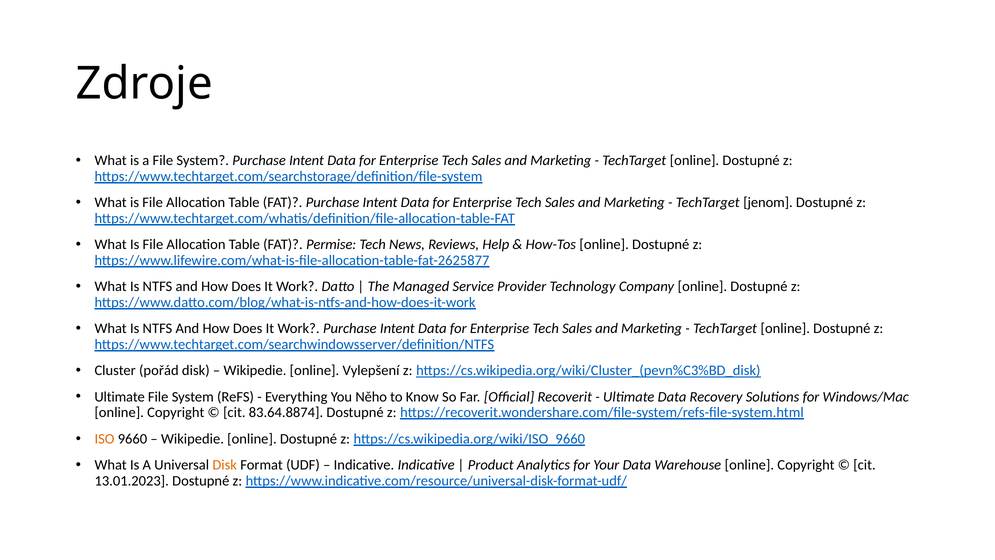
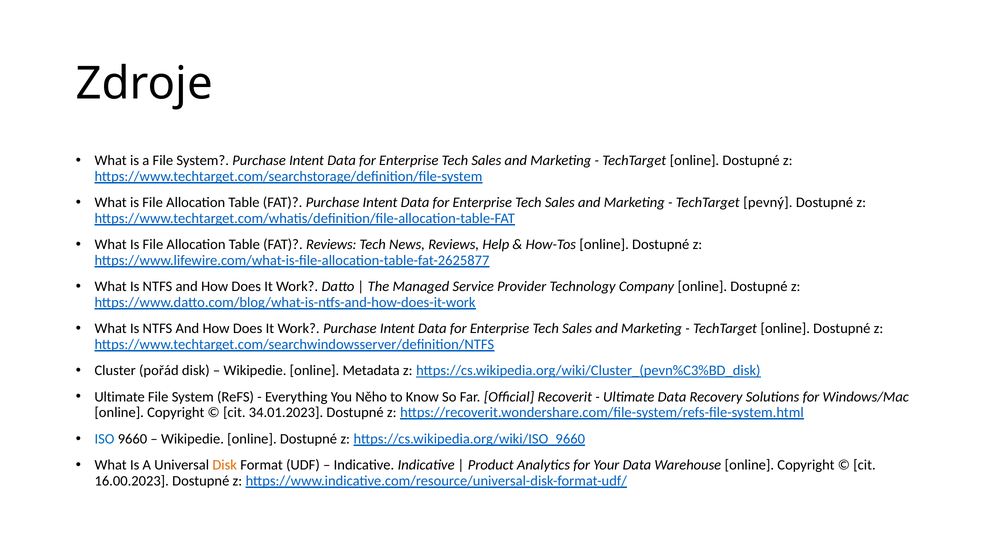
jenom: jenom -> pevný (768, 202)
FAT Permise: Permise -> Reviews (331, 244)
Vylepšení: Vylepšení -> Metadata (371, 370)
83.64.8874: 83.64.8874 -> 34.01.2023 (286, 412)
ISO colour: orange -> blue (104, 439)
13.01.2023: 13.01.2023 -> 16.00.2023 (132, 481)
